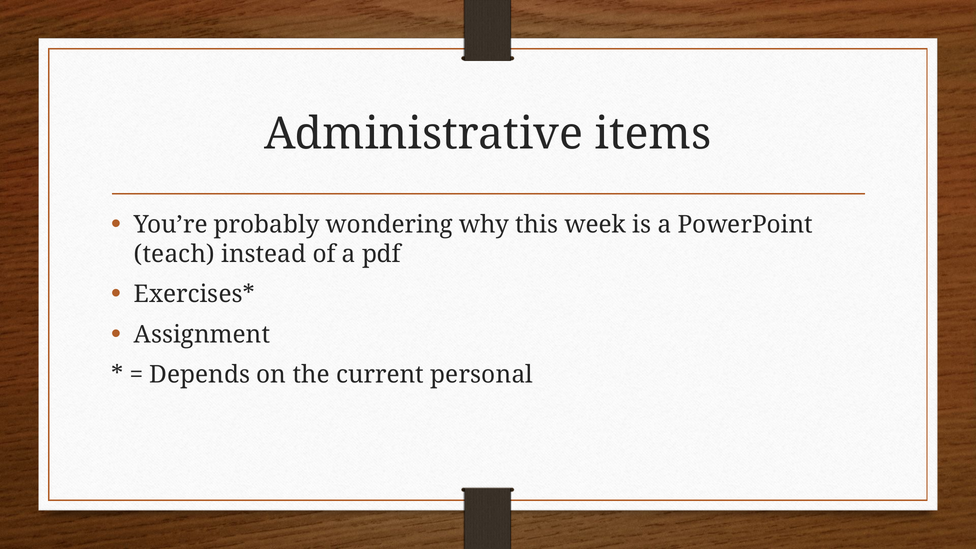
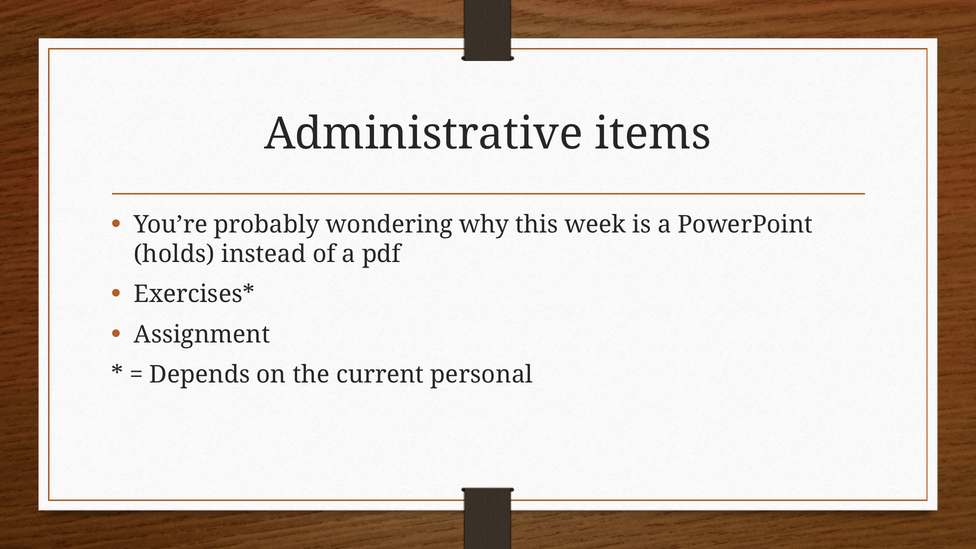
teach: teach -> holds (174, 254)
